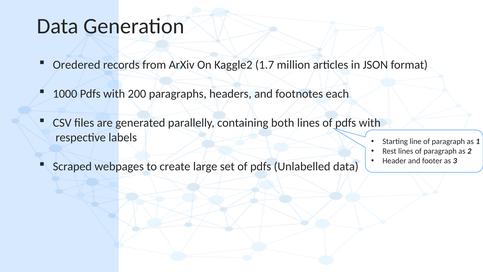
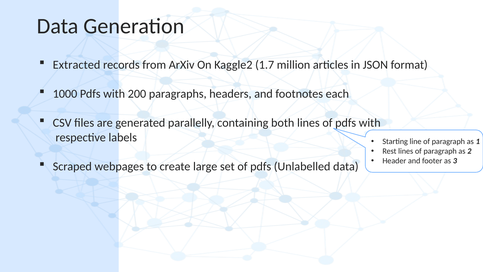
Oredered: Oredered -> Extracted (77, 65)
